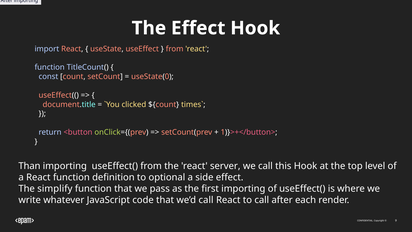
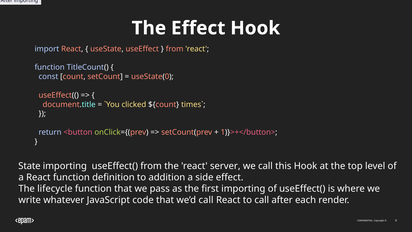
Than: Than -> State (29, 166)
optional: optional -> addition (167, 177)
simplify: simplify -> lifecycle (55, 189)
